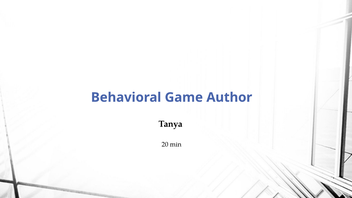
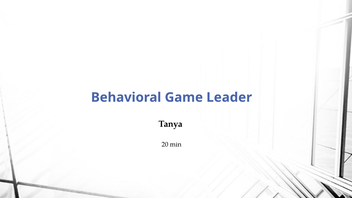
Author: Author -> Leader (229, 97)
